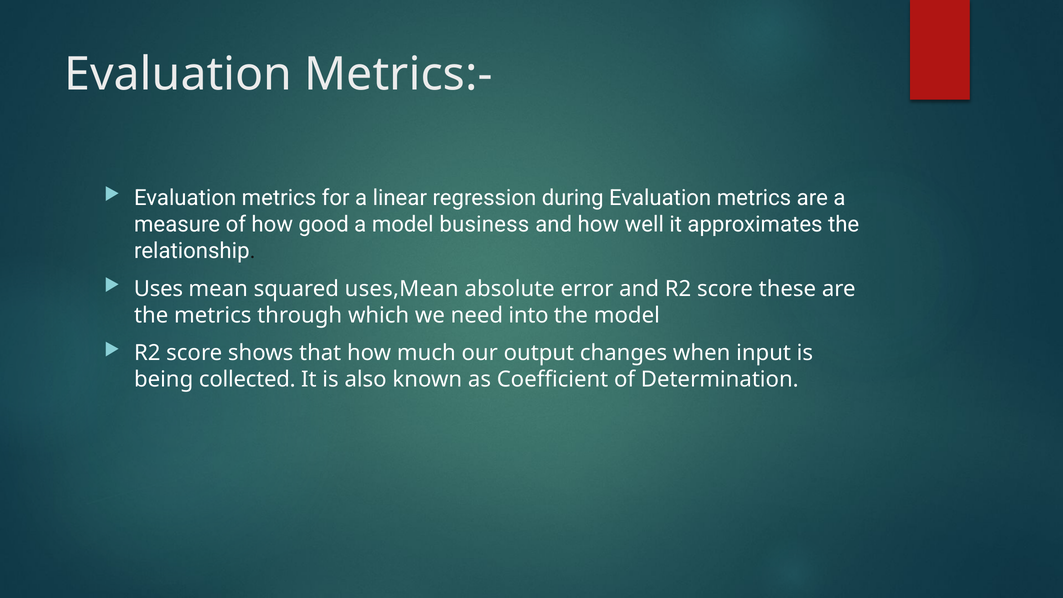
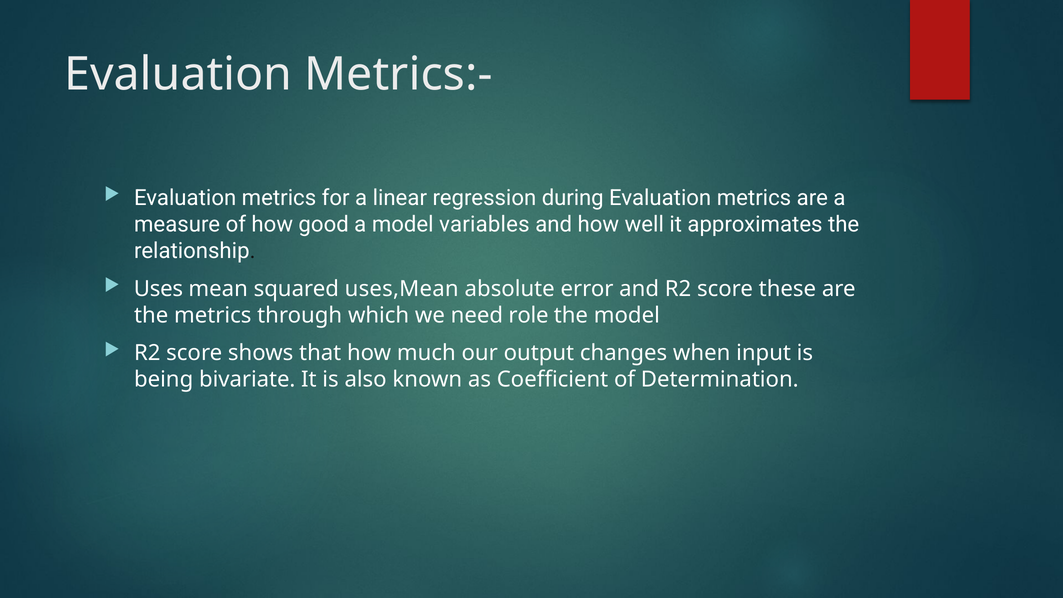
business: business -> variables (484, 224)
into: into -> role (529, 315)
collected: collected -> bivariate (247, 380)
